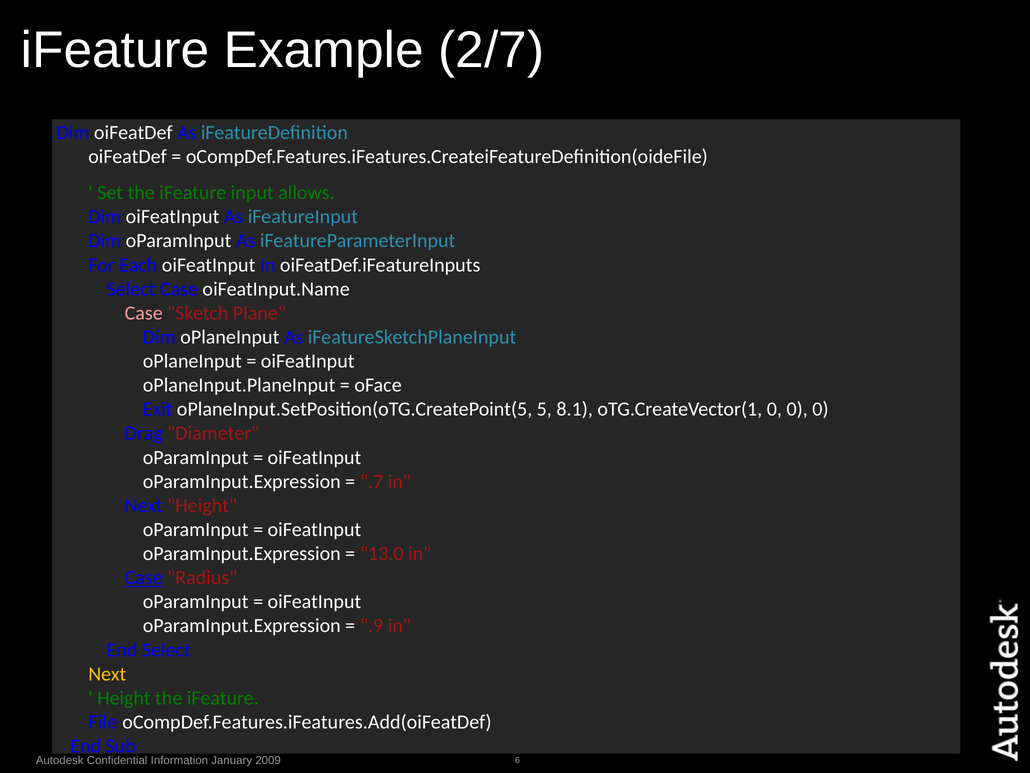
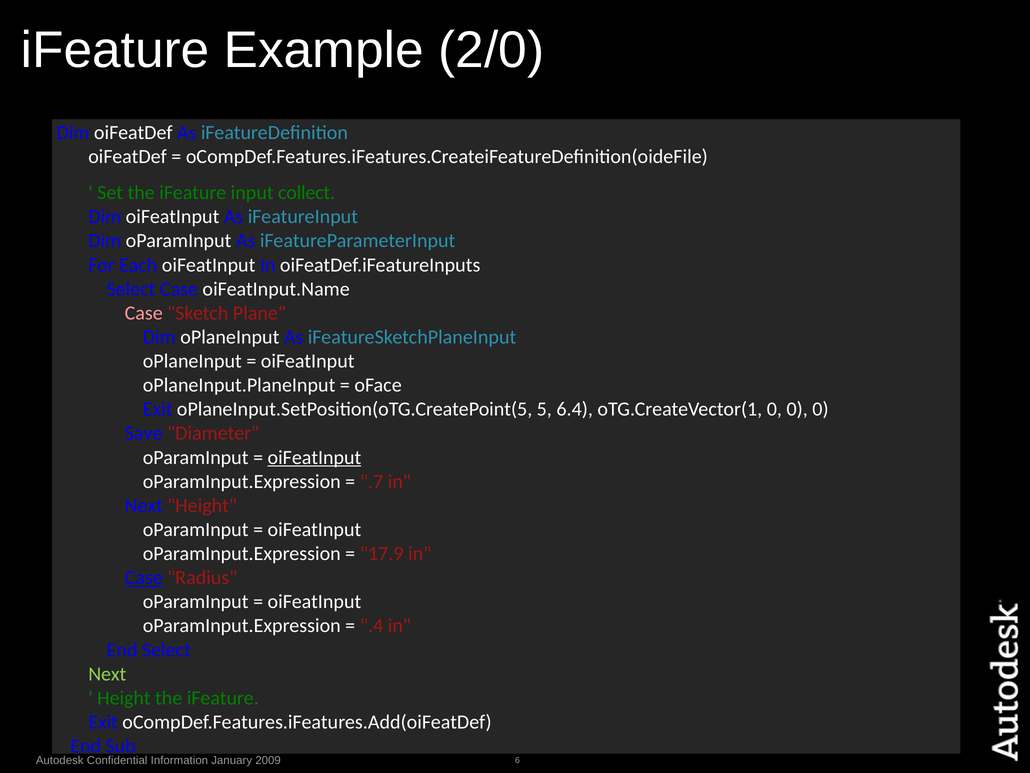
2/7: 2/7 -> 2/0 (491, 50)
allows: allows -> collect (306, 193)
8.1: 8.1 -> 6.4 (575, 409)
Drag: Drag -> Save (144, 433)
oiFeatInput underline: none -> present (314, 457)
13.0: 13.0 -> 17.9 (382, 553)
.9: .9 -> .4 (372, 625)
Next colour: yellow -> light green (107, 674)
File: File -> Exit (103, 722)
